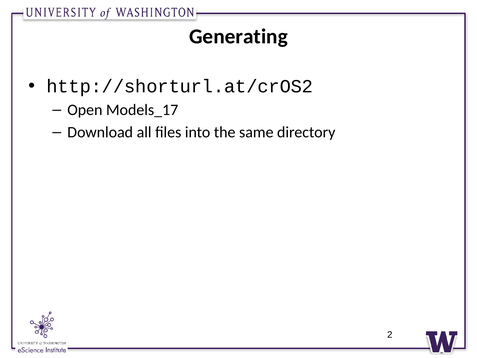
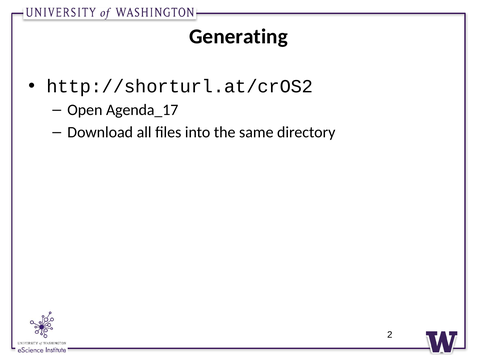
Models_17: Models_17 -> Agenda_17 (142, 110)
